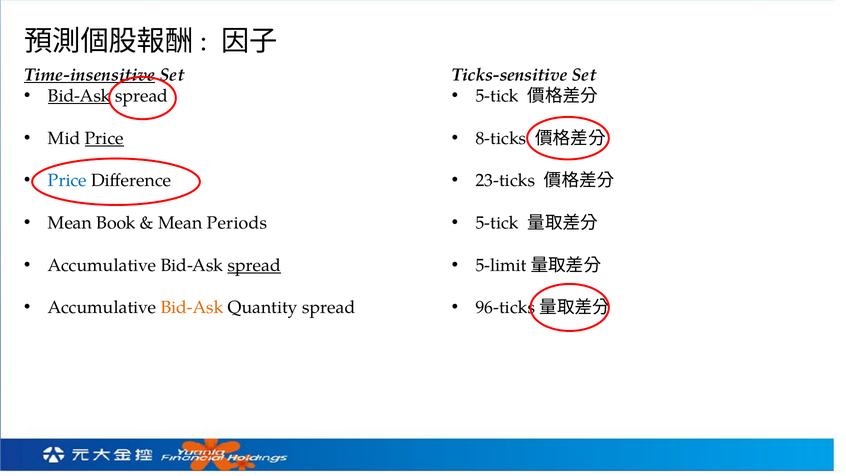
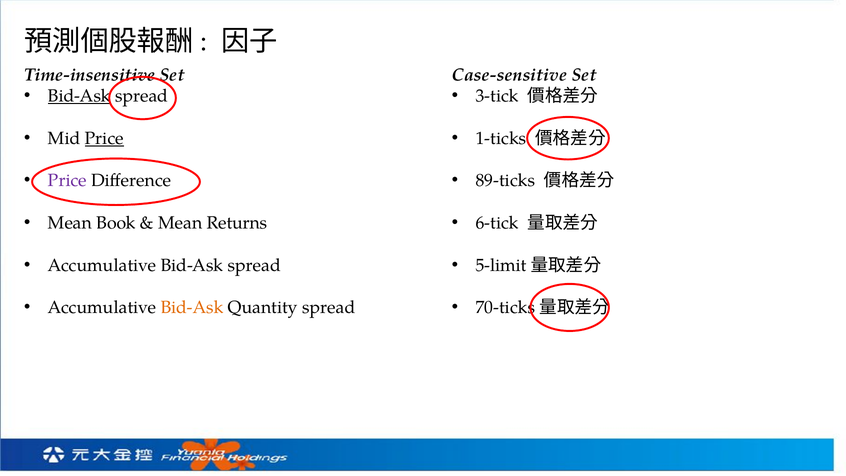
Time-insensitive underline: present -> none (90, 75)
Ticks-sensitive: Ticks-sensitive -> Case-sensitive (509, 75)
5-tick: 5-tick -> 3-tick (497, 96)
8-ticks: 8-ticks -> 1-ticks (501, 138)
Price colour: blue -> purple (67, 181)
23-ticks: 23-ticks -> 89-ticks (505, 181)
Periods: Periods -> Returns (237, 223)
5-tick: 5-tick -> 6-tick (497, 223)
spread underline: present -> none (254, 265)
96-ticks: 96-ticks -> 70-ticks (505, 307)
